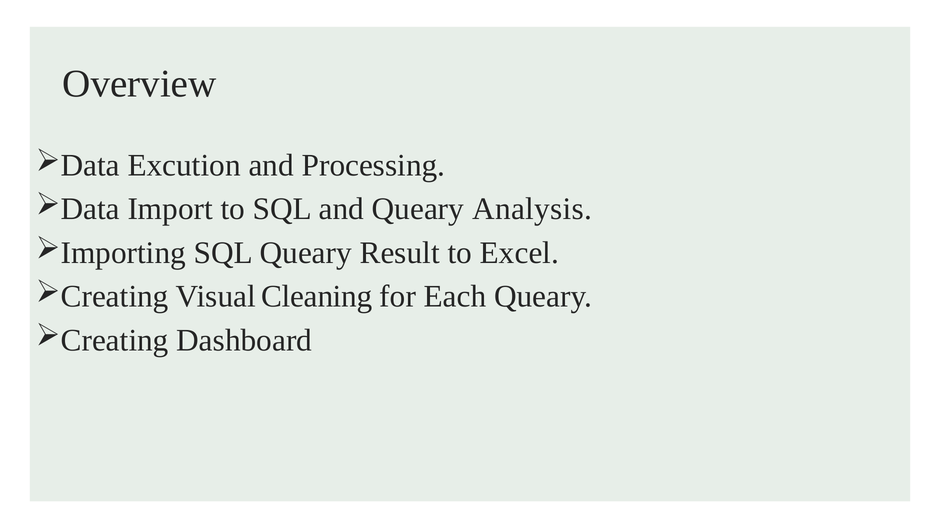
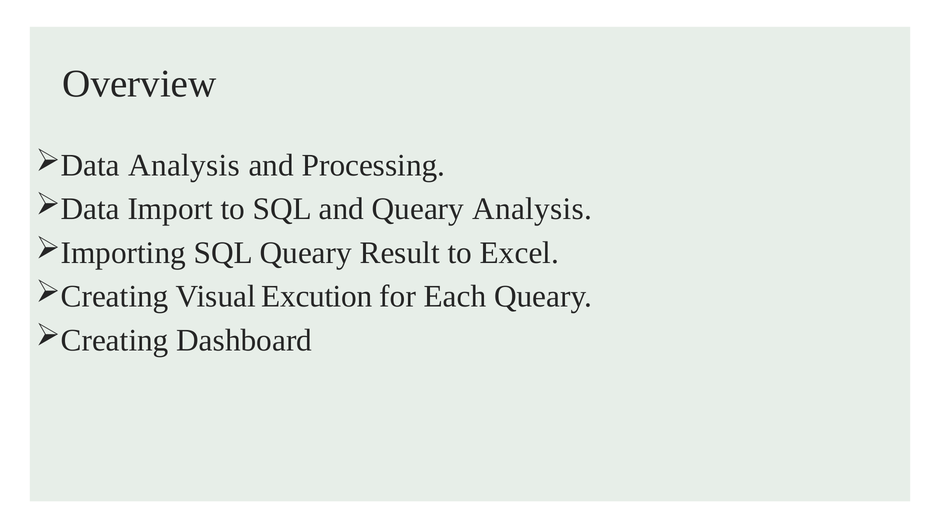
Excution: Excution -> Analysis (184, 165)
Cleaning: Cleaning -> Excution (317, 296)
